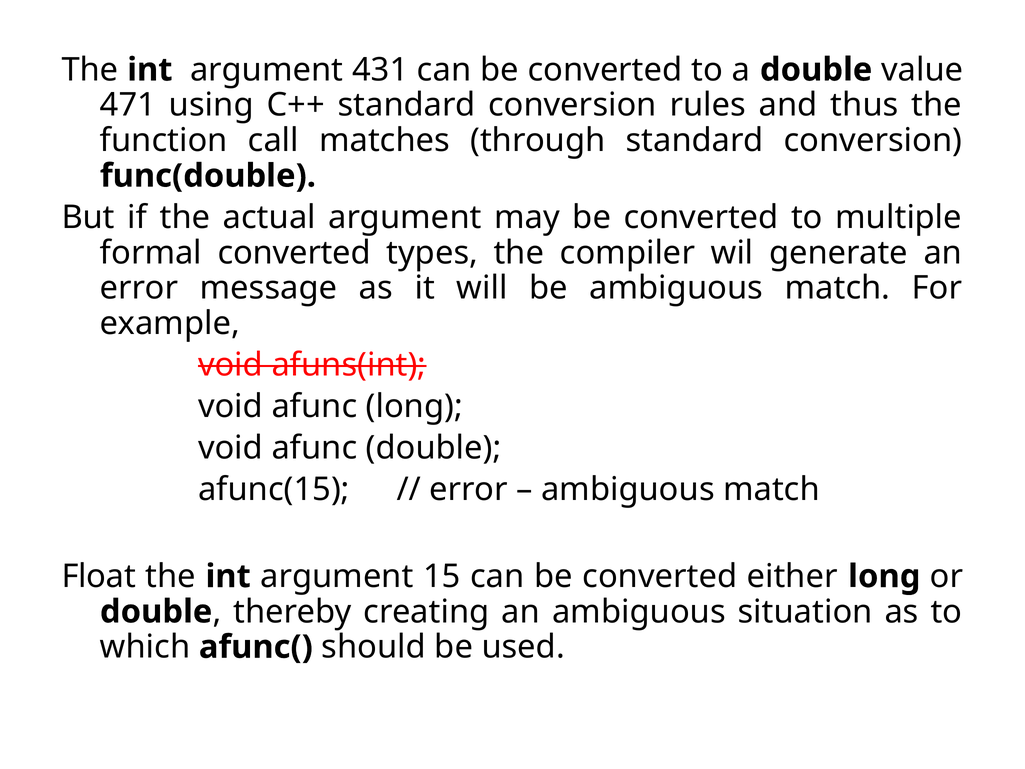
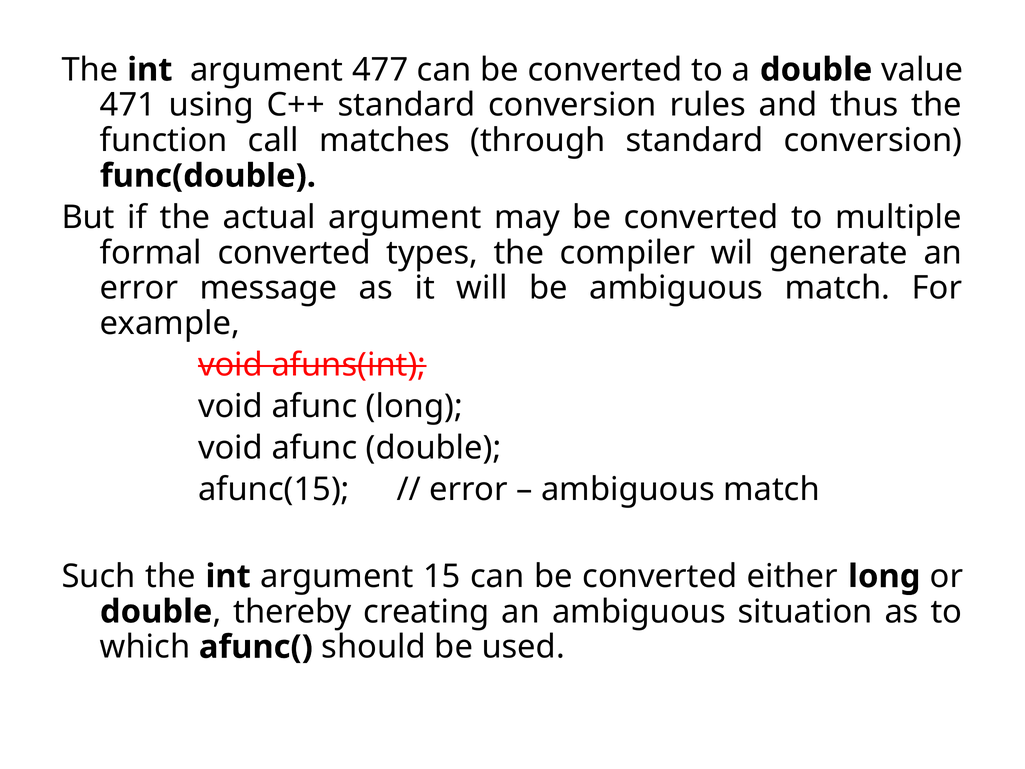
431: 431 -> 477 (380, 70)
Float: Float -> Such (99, 576)
